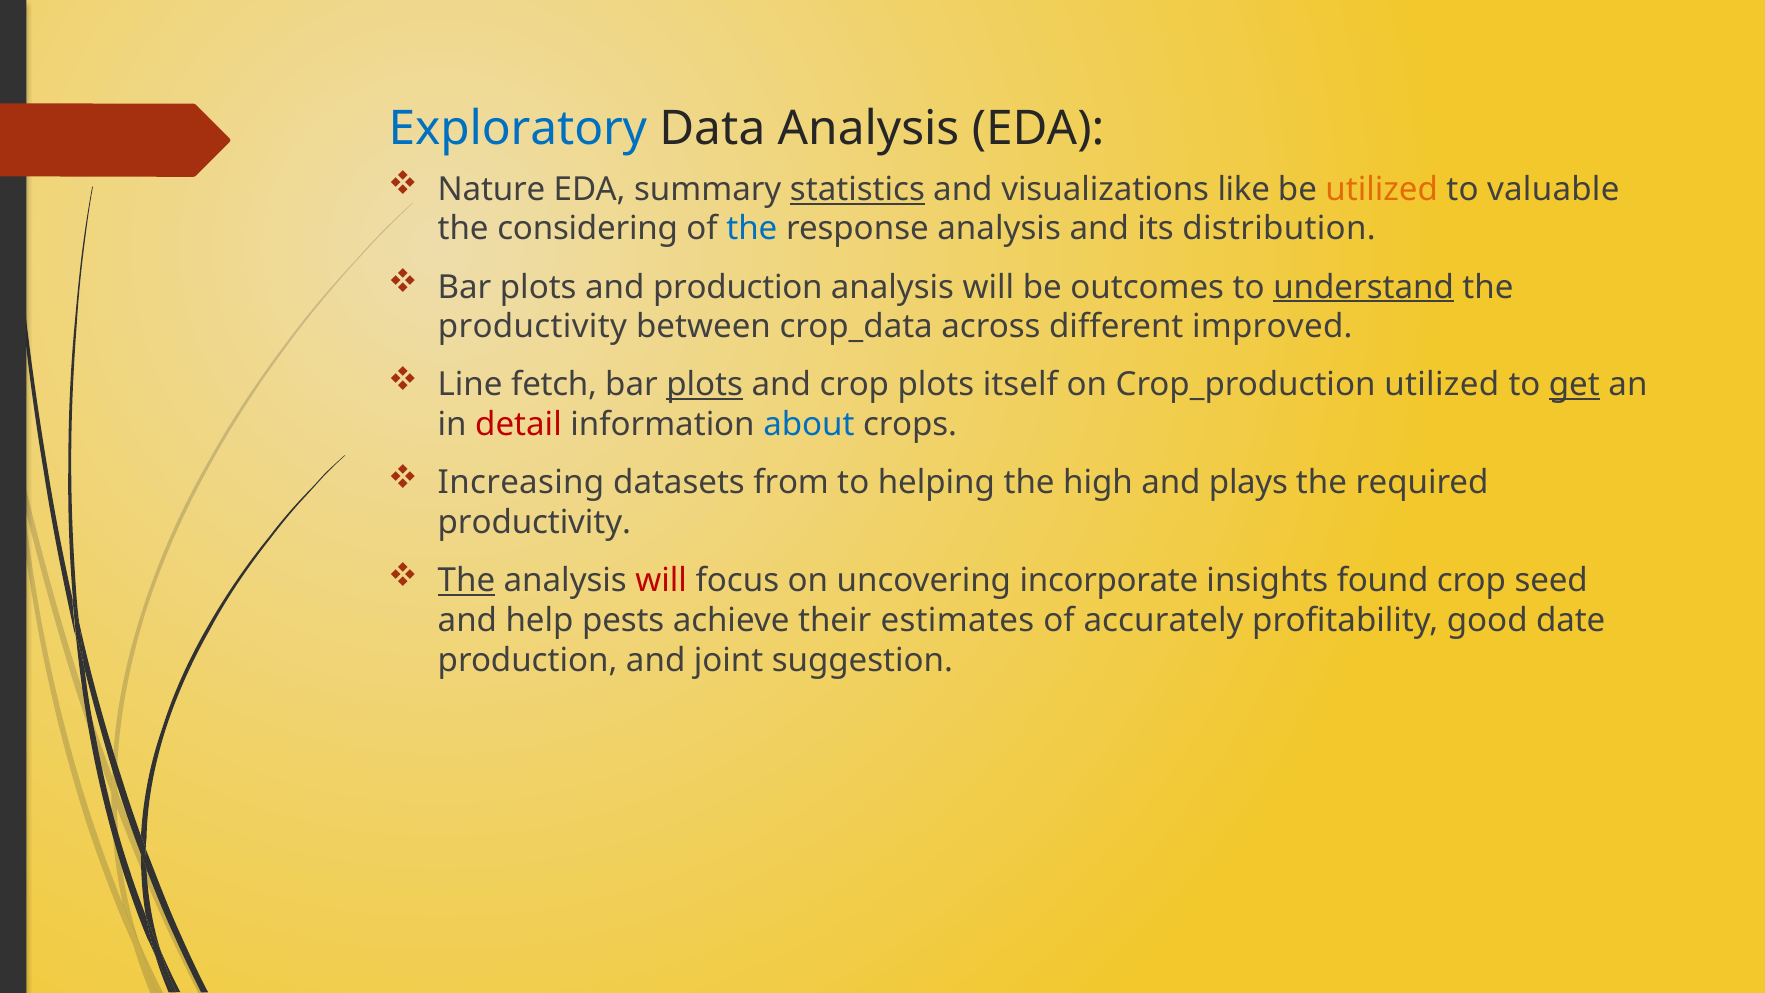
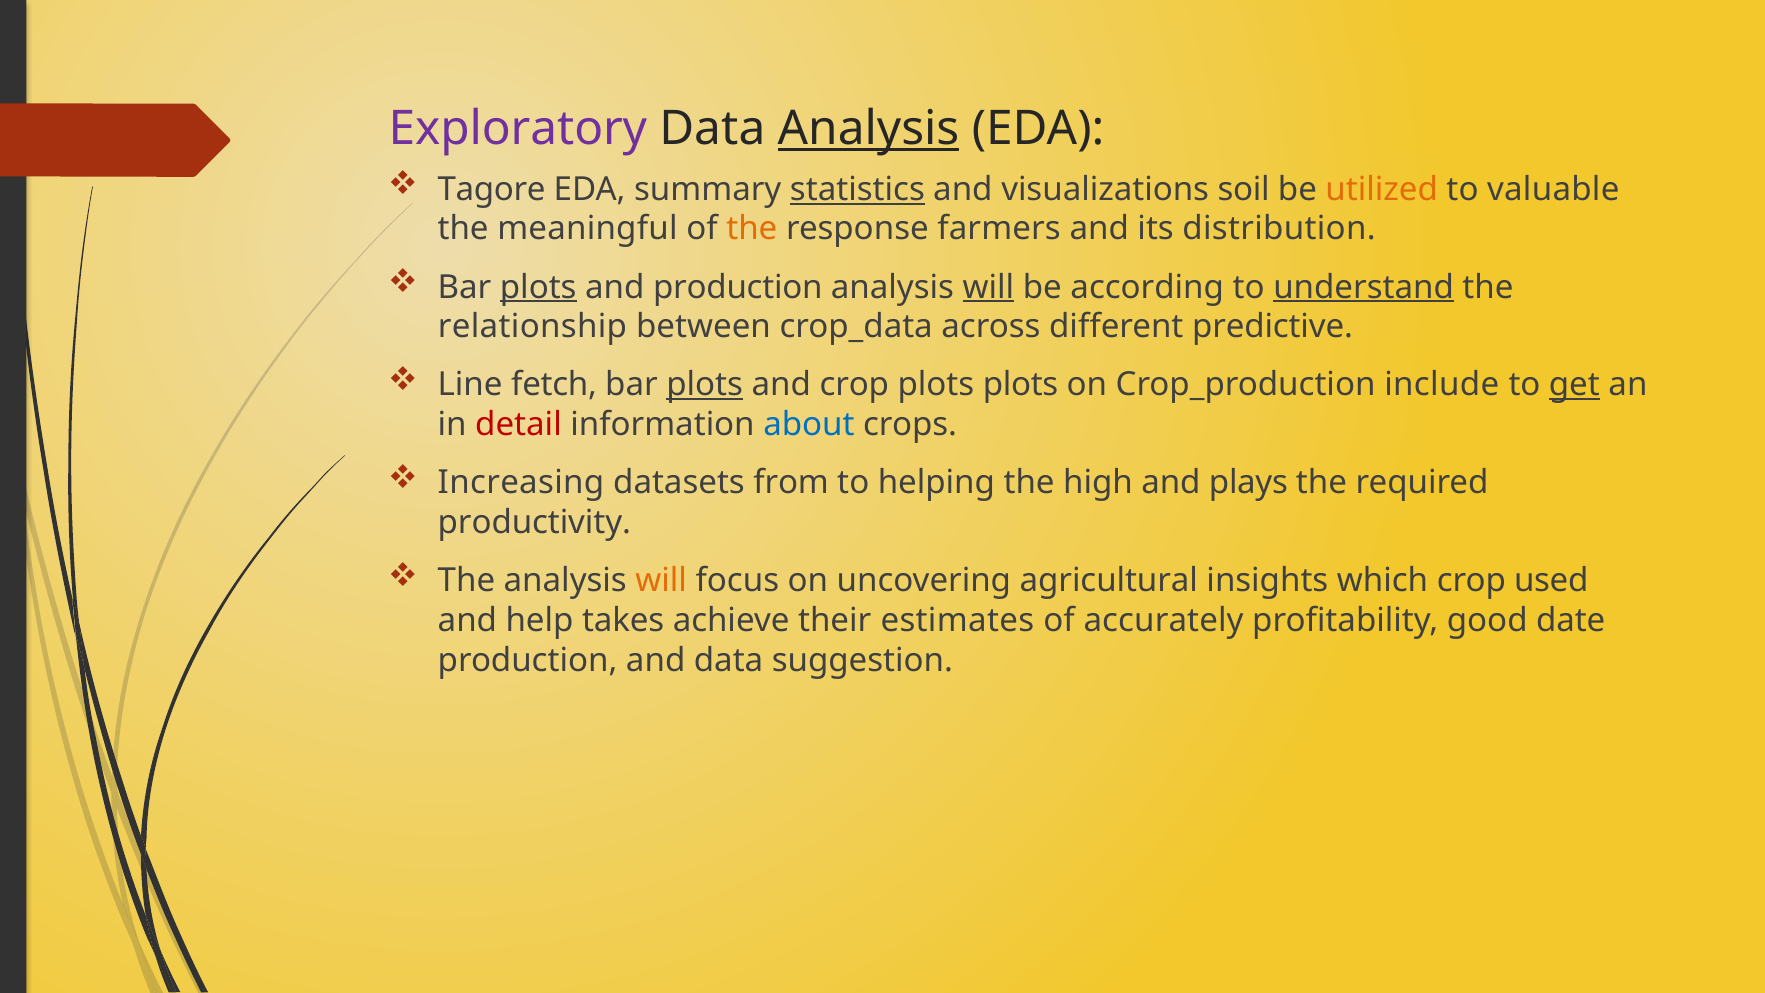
Exploratory colour: blue -> purple (518, 129)
Analysis underline: none -> present (869, 129)
Nature: Nature -> Tagore (492, 189)
like: like -> soil (1244, 189)
considering: considering -> meaningful (587, 229)
the colour: blue -> orange (752, 229)
response analysis: analysis -> farmers (999, 229)
plots underline: none -> present (538, 287)
will underline: none -> present (988, 287)
outcomes: outcomes -> according (1147, 287)
productivity: productivity -> relationship (532, 327)
improved: improved -> predictive (1272, 327)
plots itself: itself -> plots (1021, 385)
Crop_production utilized: utilized -> include (1442, 385)
The underline: present -> none (466, 581)
will colour: red -> orange (661, 581)
incorporate: incorporate -> agricultural (1109, 581)
found: found -> which (1383, 581)
seed: seed -> used (1551, 581)
pests: pests -> takes (623, 620)
and joint: joint -> data (729, 660)
